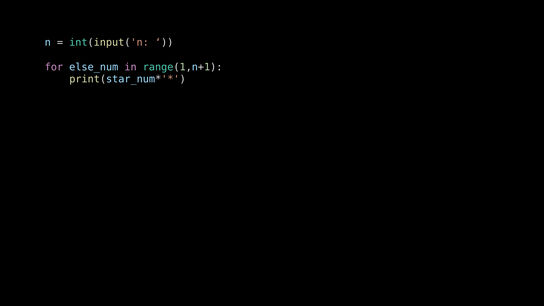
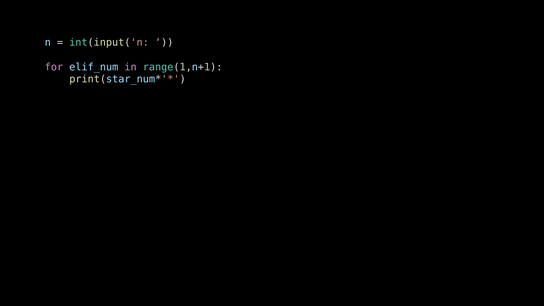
else_num: else_num -> elif_num (94, 67)
